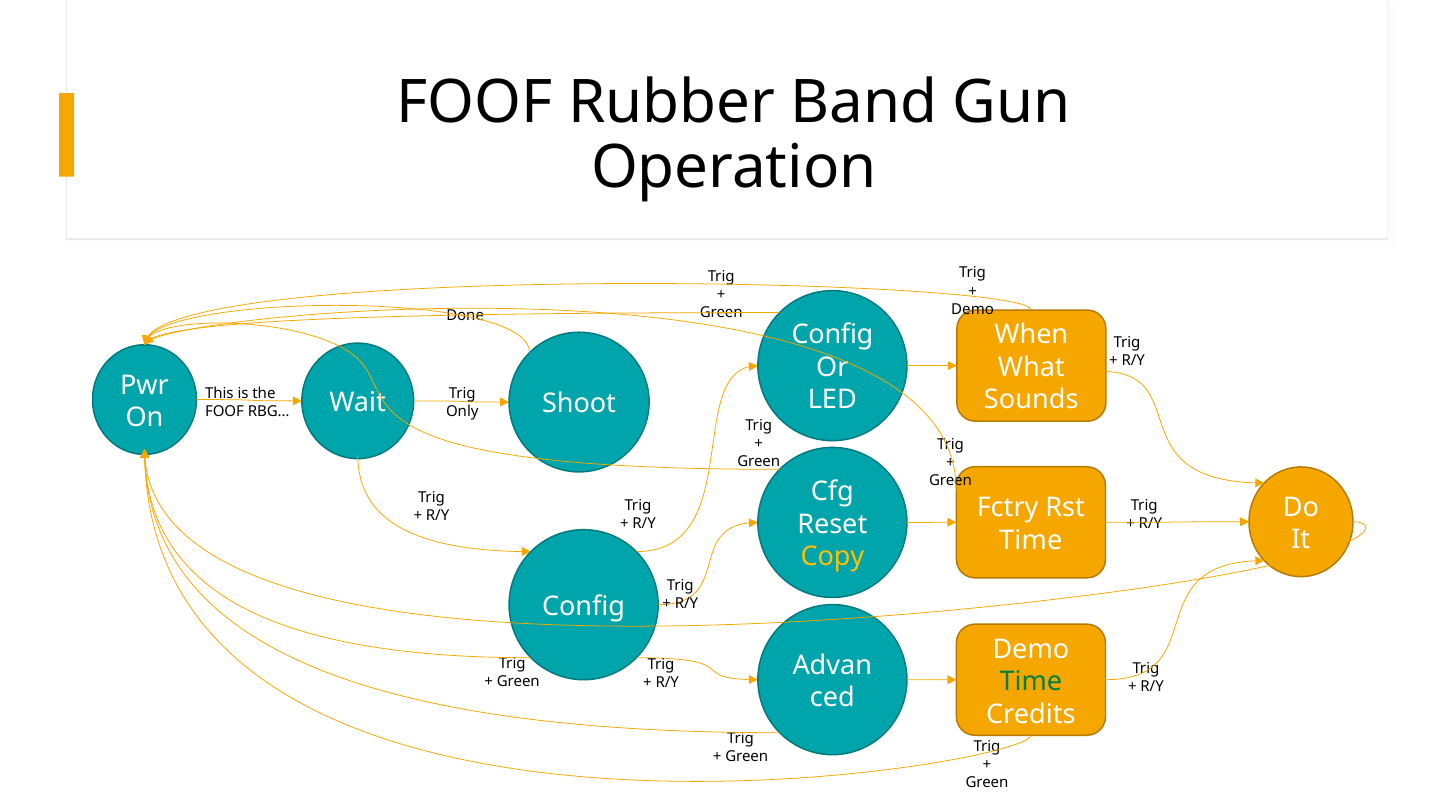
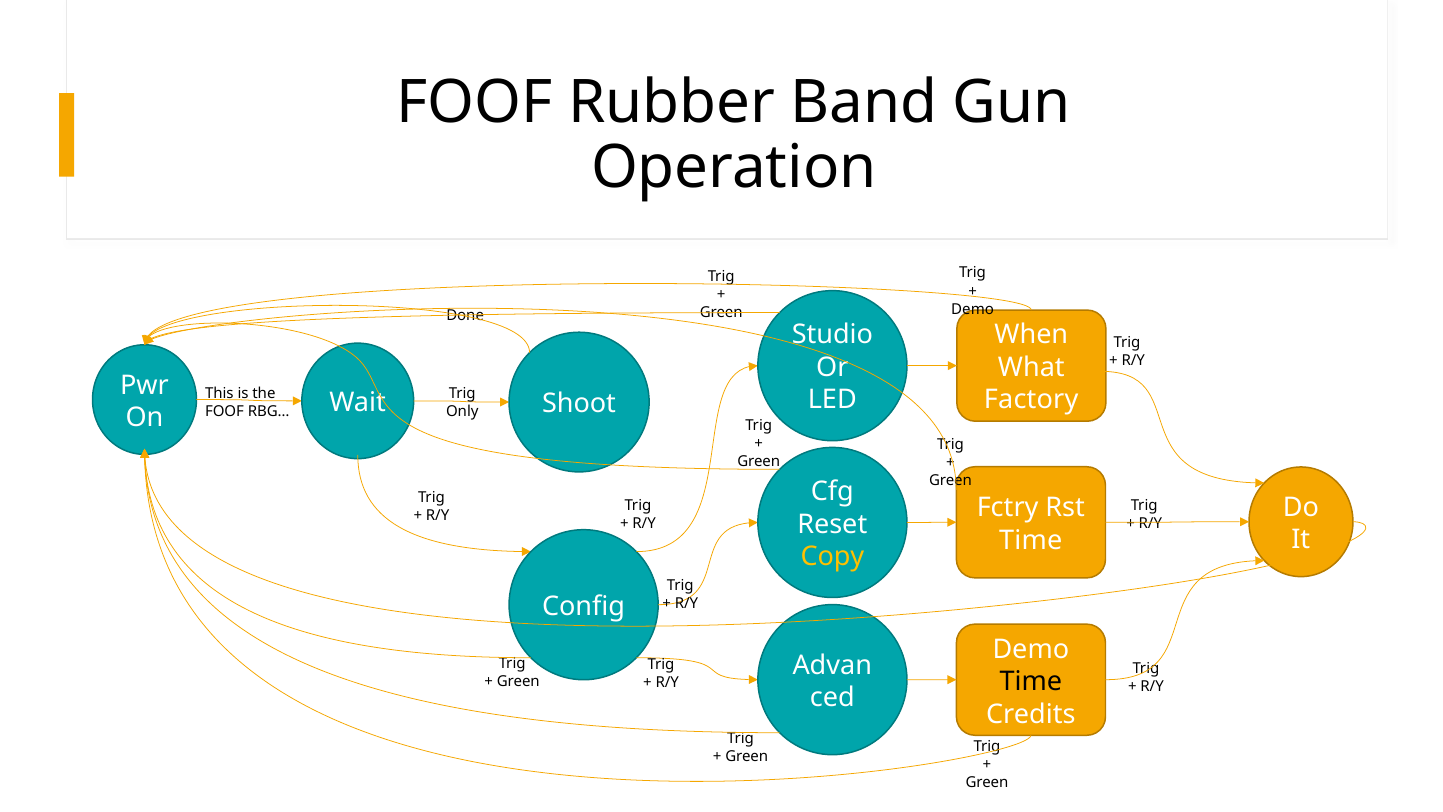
Config: Config -> Studio (832, 335)
Sounds: Sounds -> Factory (1031, 400)
Time colour: green -> black (1031, 681)
